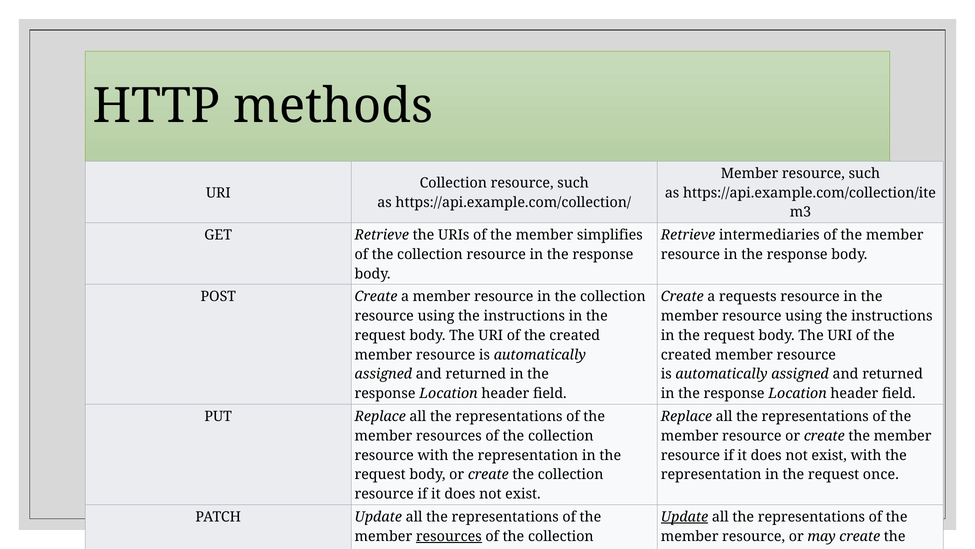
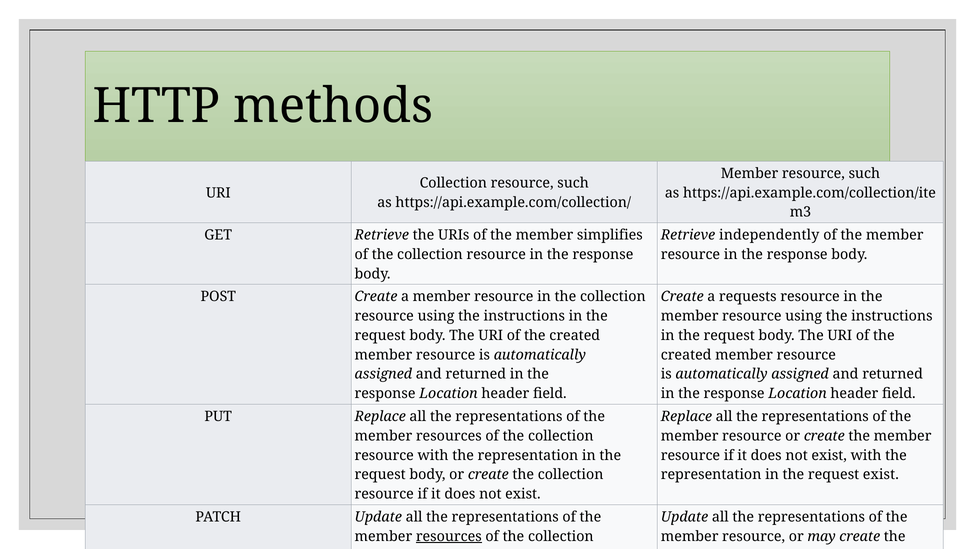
intermediaries: intermediaries -> independently (769, 235)
request once: once -> exist (881, 474)
Update underline: present -> none (684, 516)
